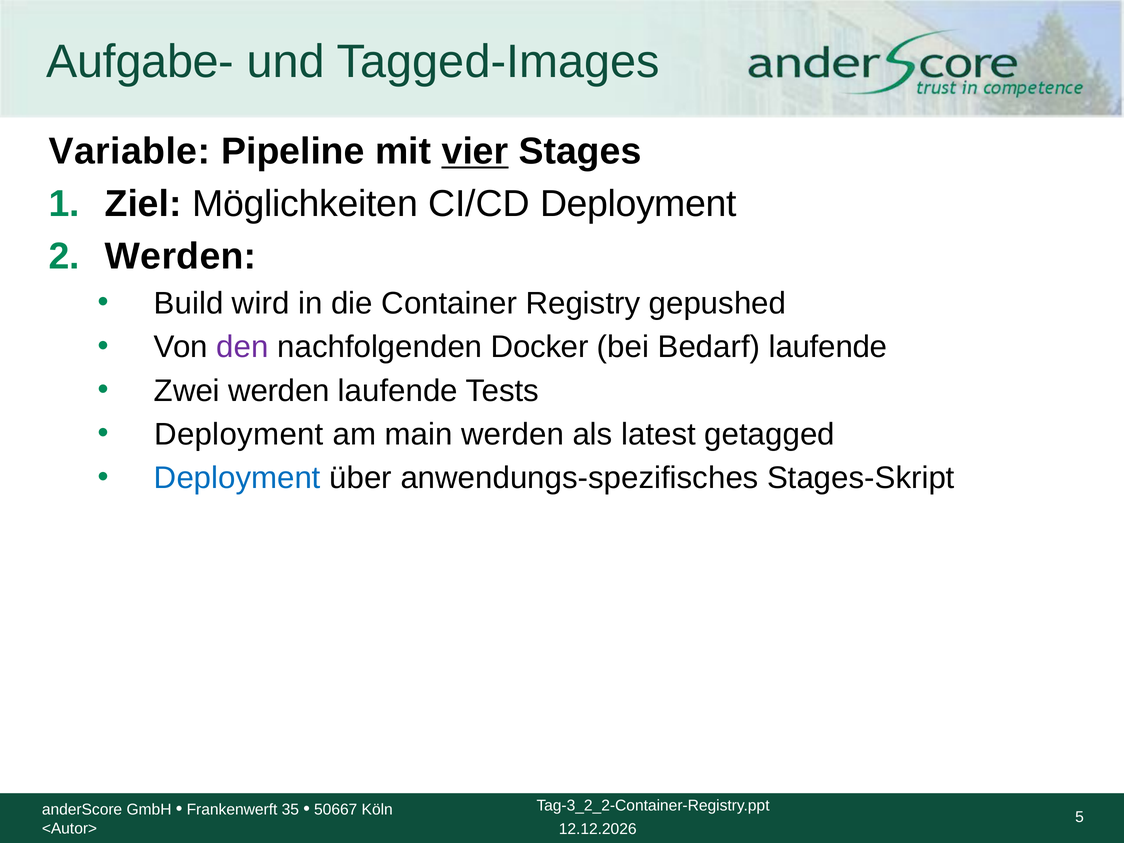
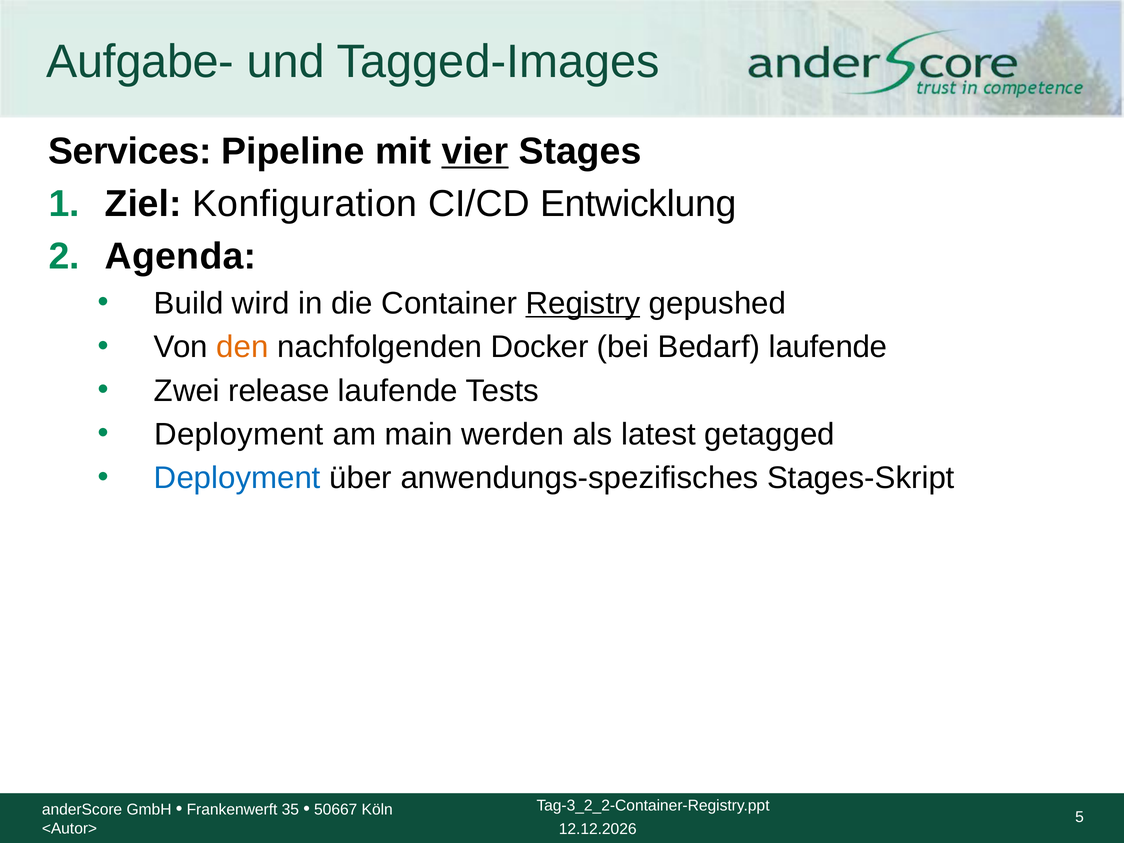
Variable: Variable -> Services (130, 151)
Möglichkeiten: Möglichkeiten -> Konfiguration (305, 204)
CI/CD Deployment: Deployment -> Entwicklung (638, 204)
Werden: Werden -> Agenda (181, 256)
Registry underline: none -> present (583, 303)
den colour: purple -> orange (243, 347)
Zwei werden: werden -> release (279, 391)
